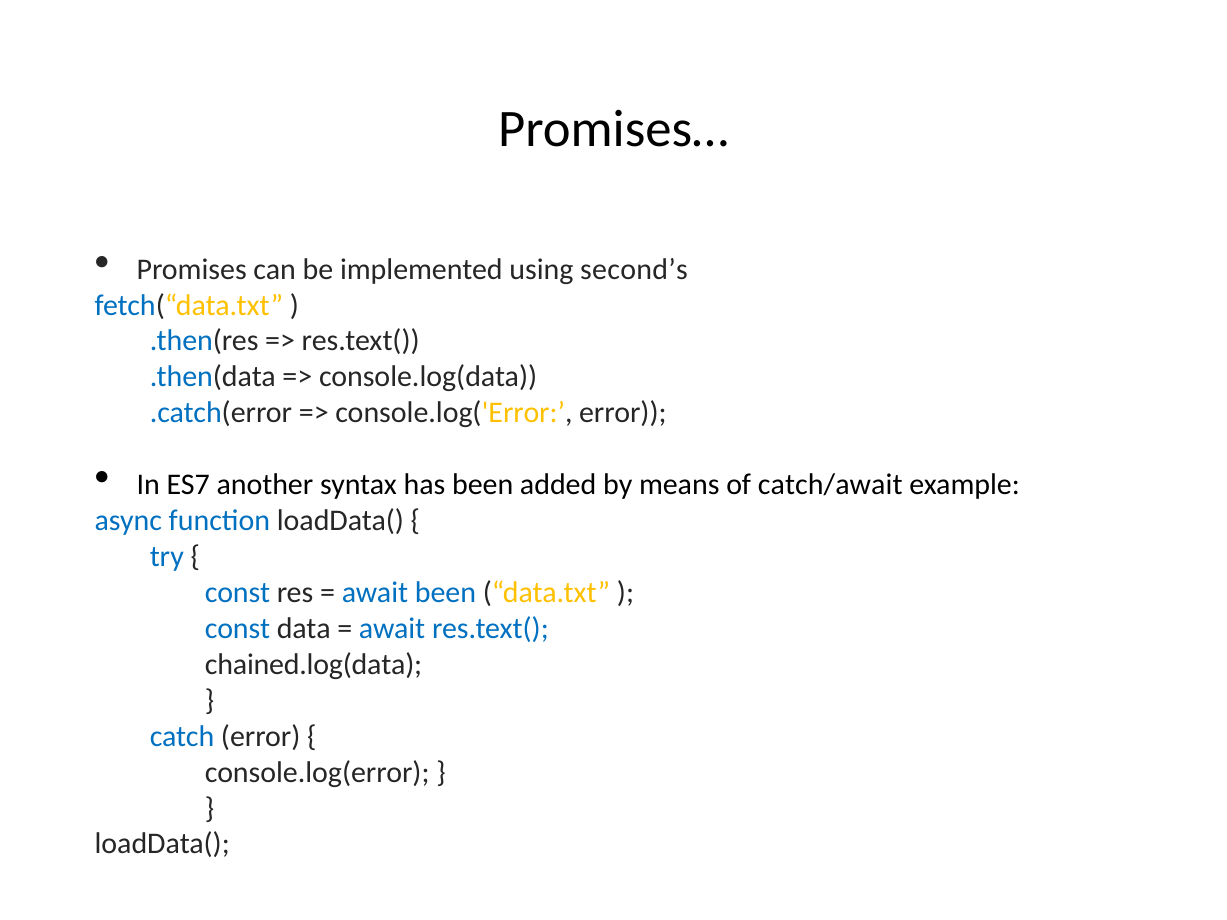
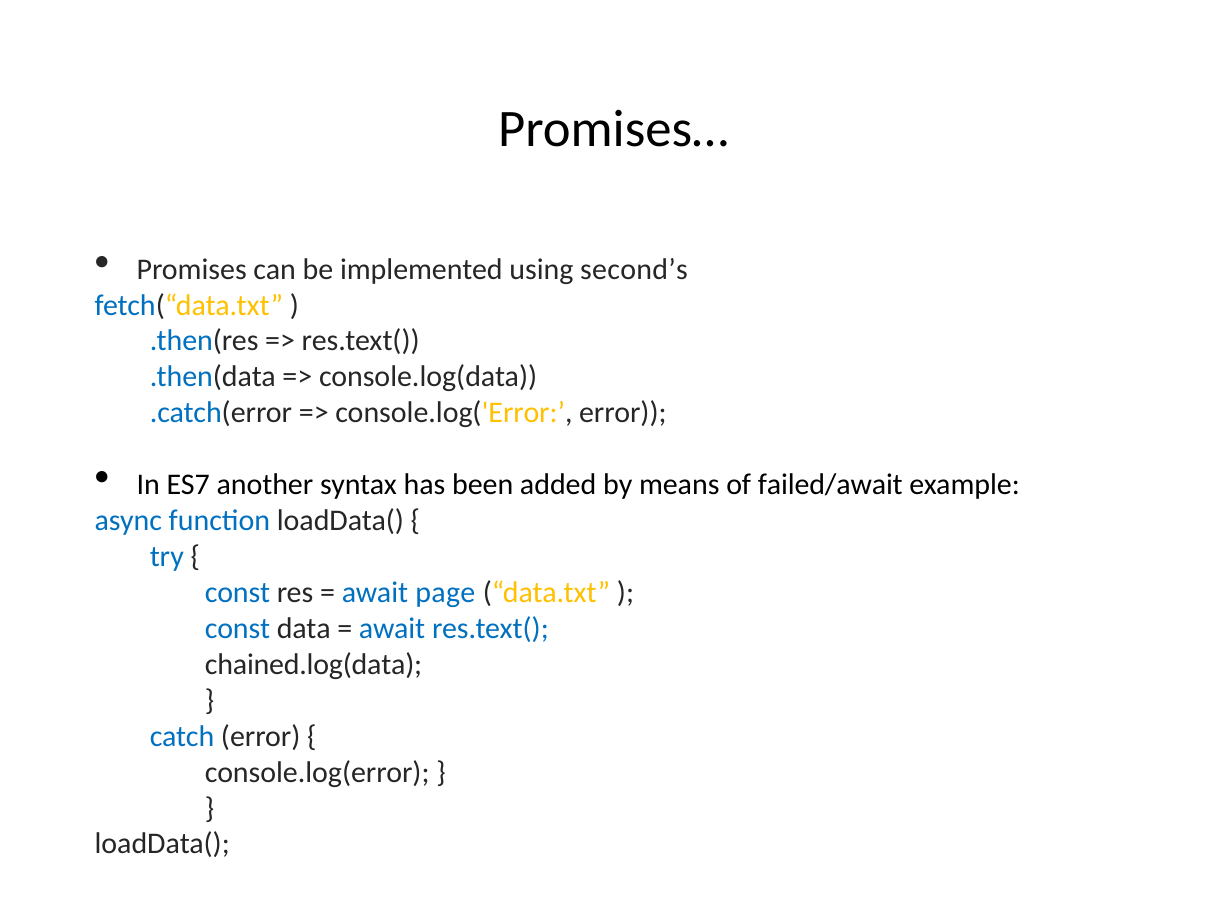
catch/await: catch/await -> failed/await (830, 485)
await been: been -> page (445, 593)
